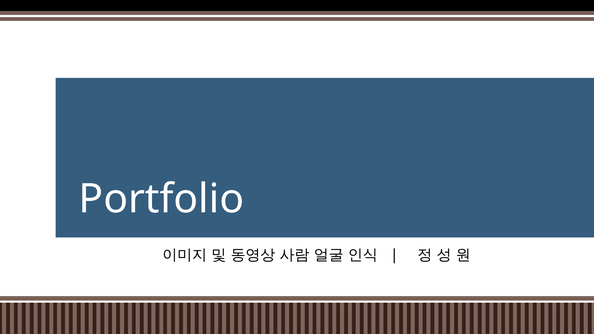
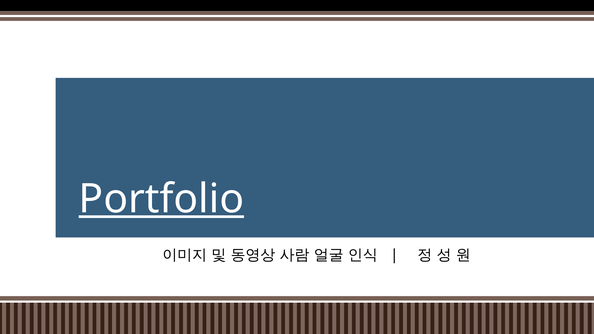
Portfolio underline: none -> present (161, 199)
